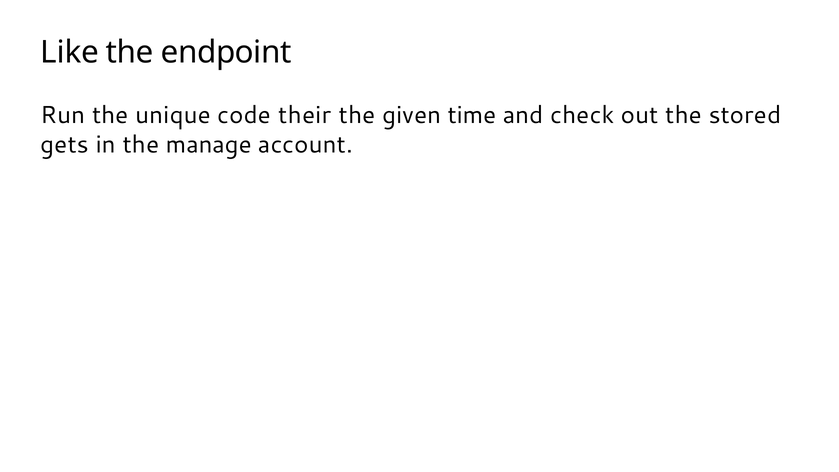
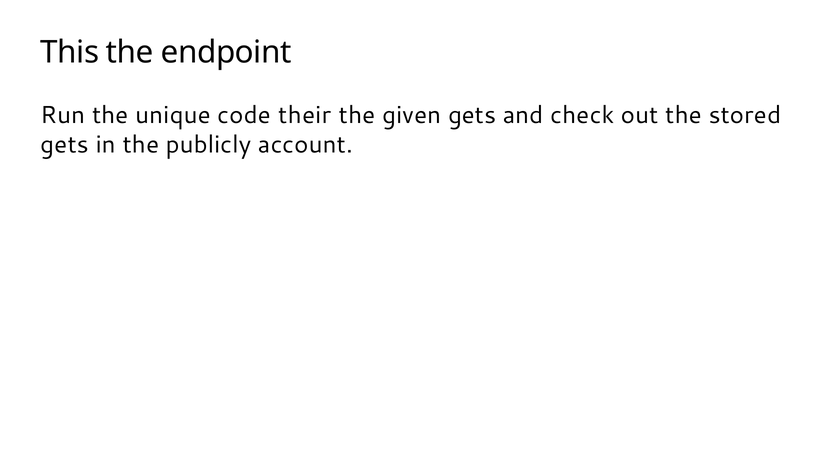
Like: Like -> This (70, 53)
given time: time -> gets (472, 115)
manage: manage -> publicly (209, 145)
